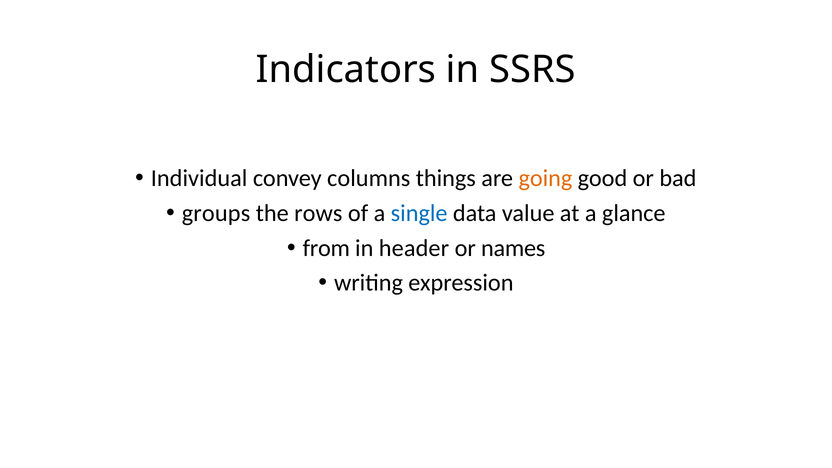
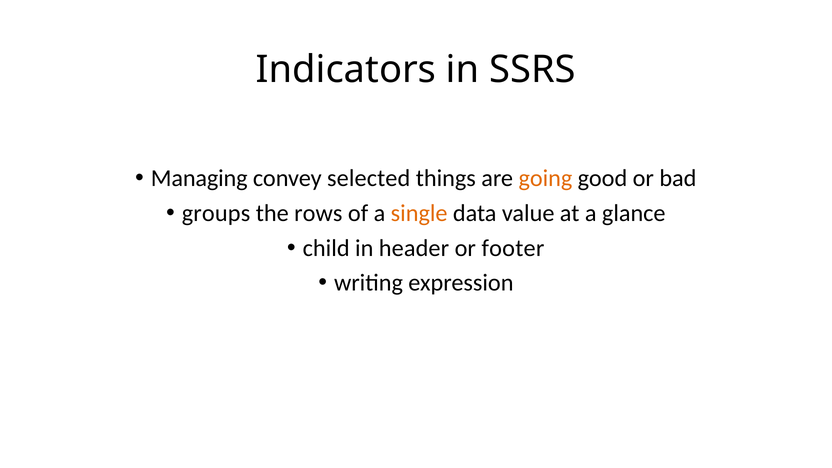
Individual: Individual -> Managing (199, 178)
columns: columns -> selected (369, 178)
single colour: blue -> orange (419, 213)
from: from -> child (326, 248)
names: names -> footer (513, 248)
